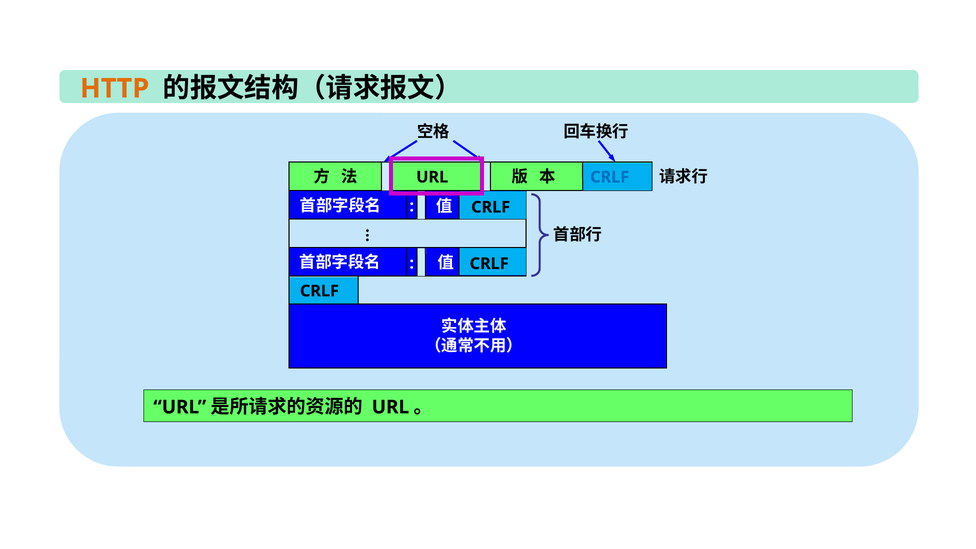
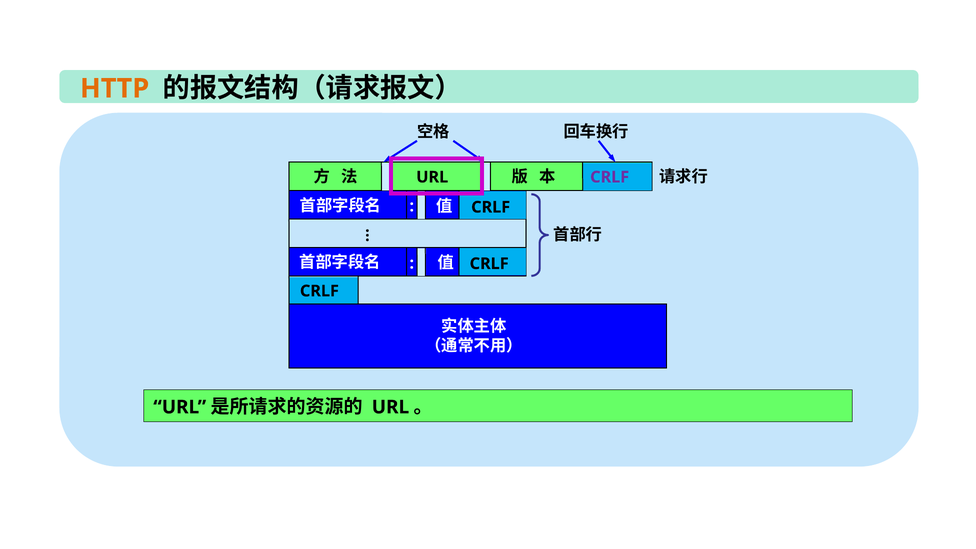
CRLF colour: blue -> purple (610, 177)
